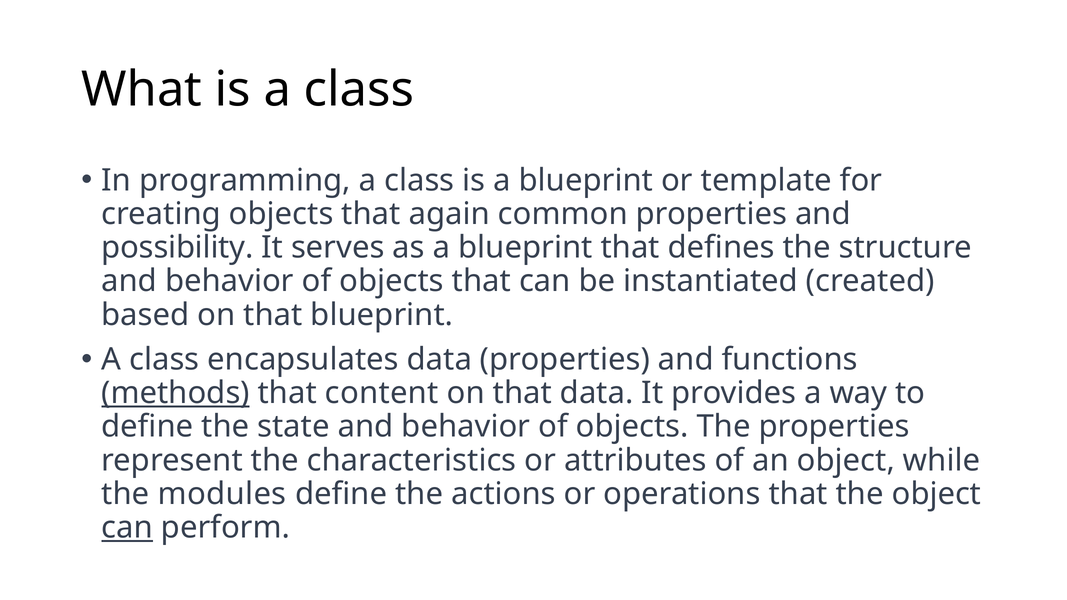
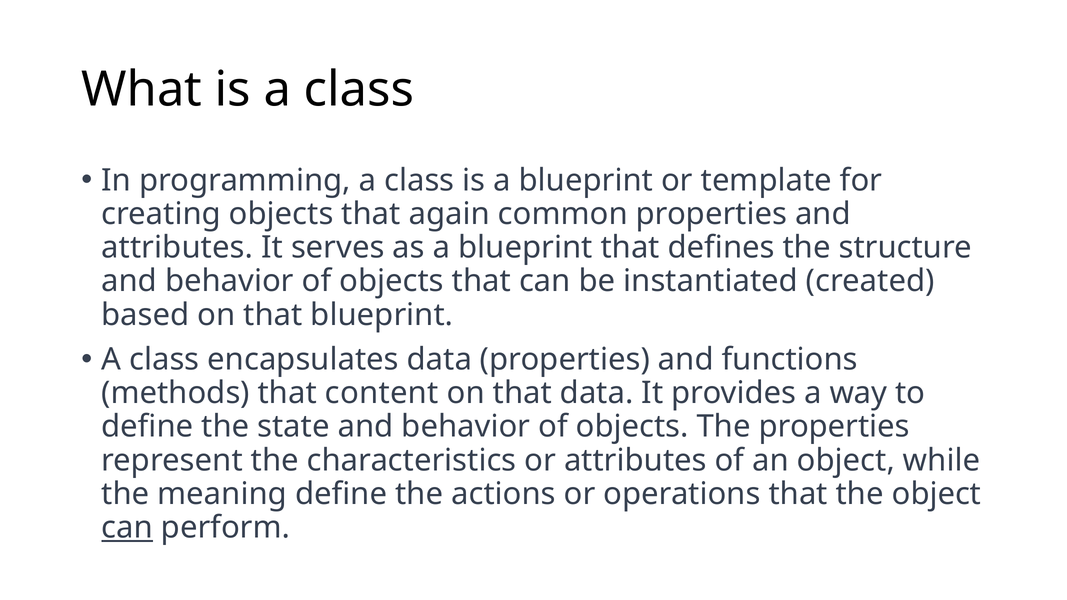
possibility: possibility -> attributes (177, 248)
methods underline: present -> none (176, 393)
modules: modules -> meaning (222, 494)
